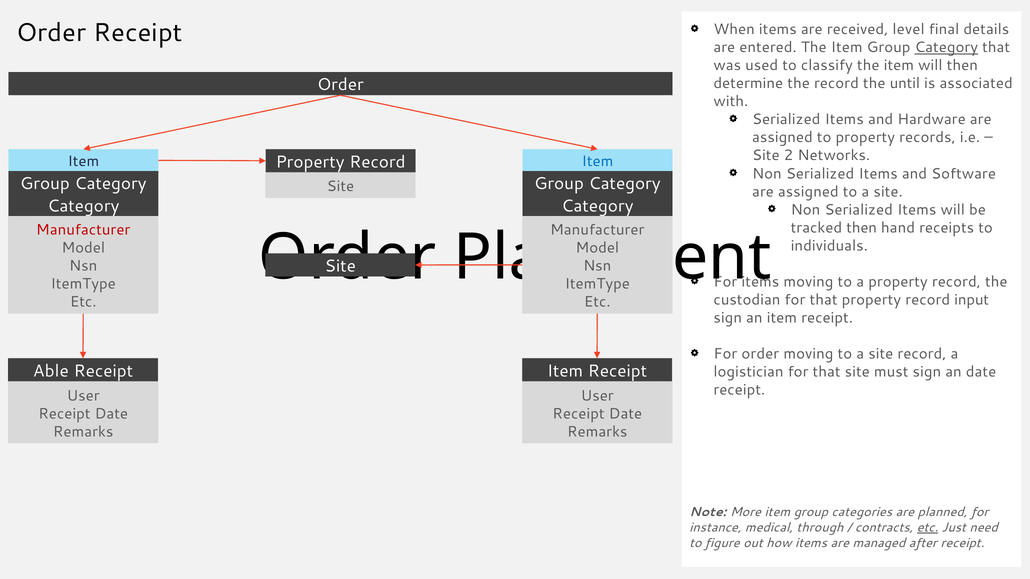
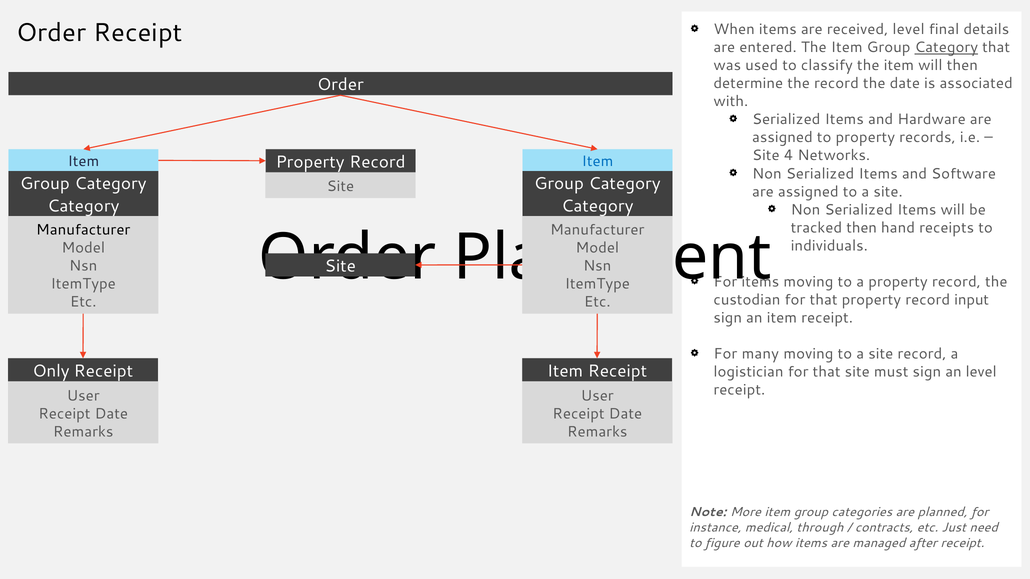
the until: until -> date (905, 83)
2: 2 -> 4 (788, 156)
Manufacturer colour: red -> black (83, 230)
For order: order -> many (760, 354)
Able: Able -> Only (51, 371)
an date: date -> level (981, 372)
etc underline: present -> none (927, 528)
